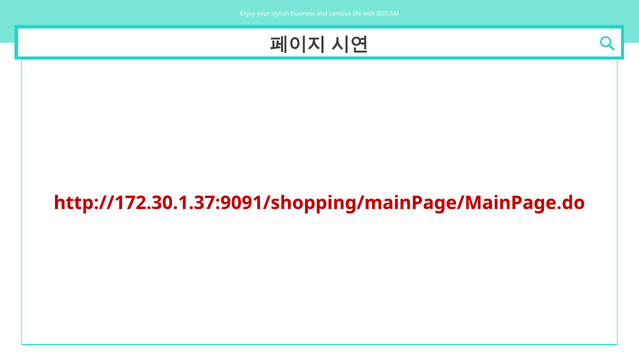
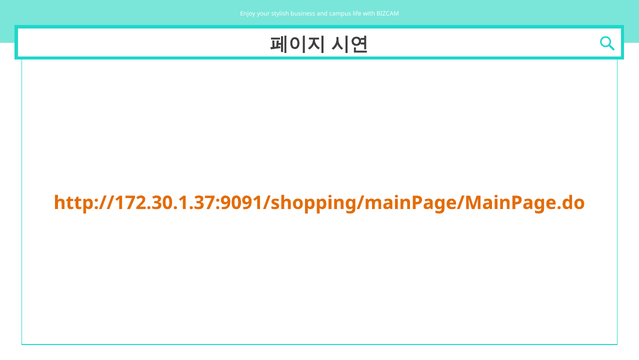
http://172.30.1.37:9091/shopping/mainPage/MainPage.do colour: red -> orange (319, 203)
